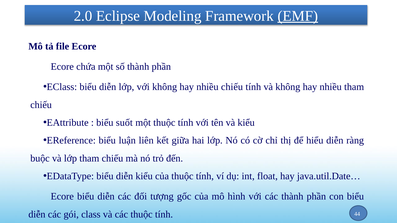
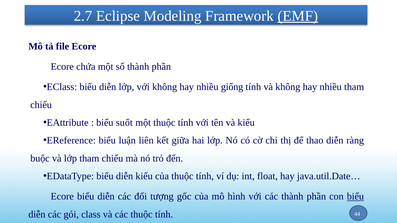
2.0: 2.0 -> 2.7 (83, 16)
nhiều chiếu: chiếu -> giống (232, 87)
hiểu: hiểu -> thao (315, 141)
biểu underline: none -> present (355, 197)
